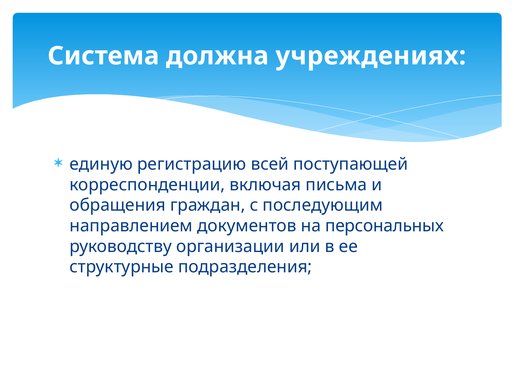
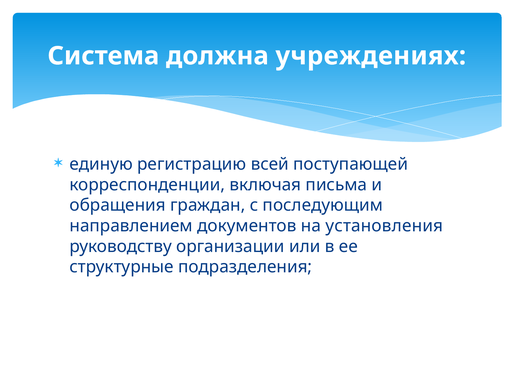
персональных: персональных -> установления (384, 226)
